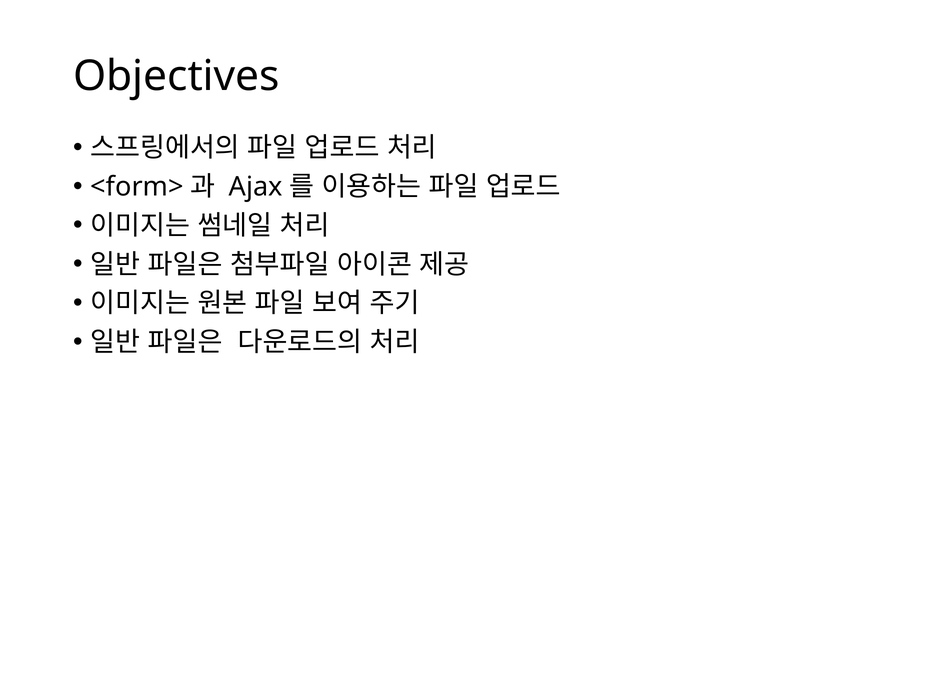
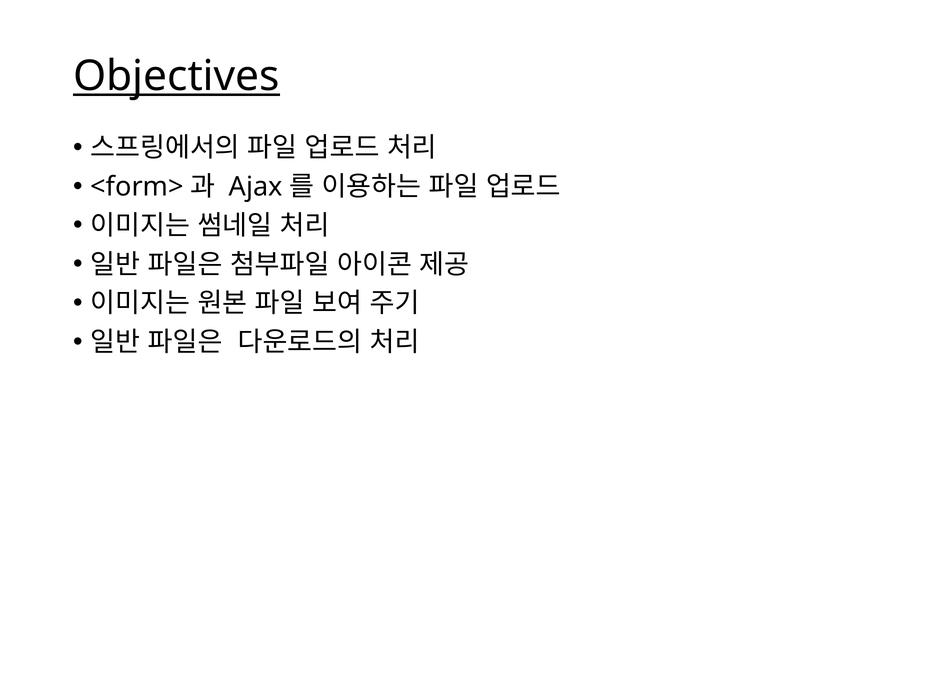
Objectives underline: none -> present (176, 76)
